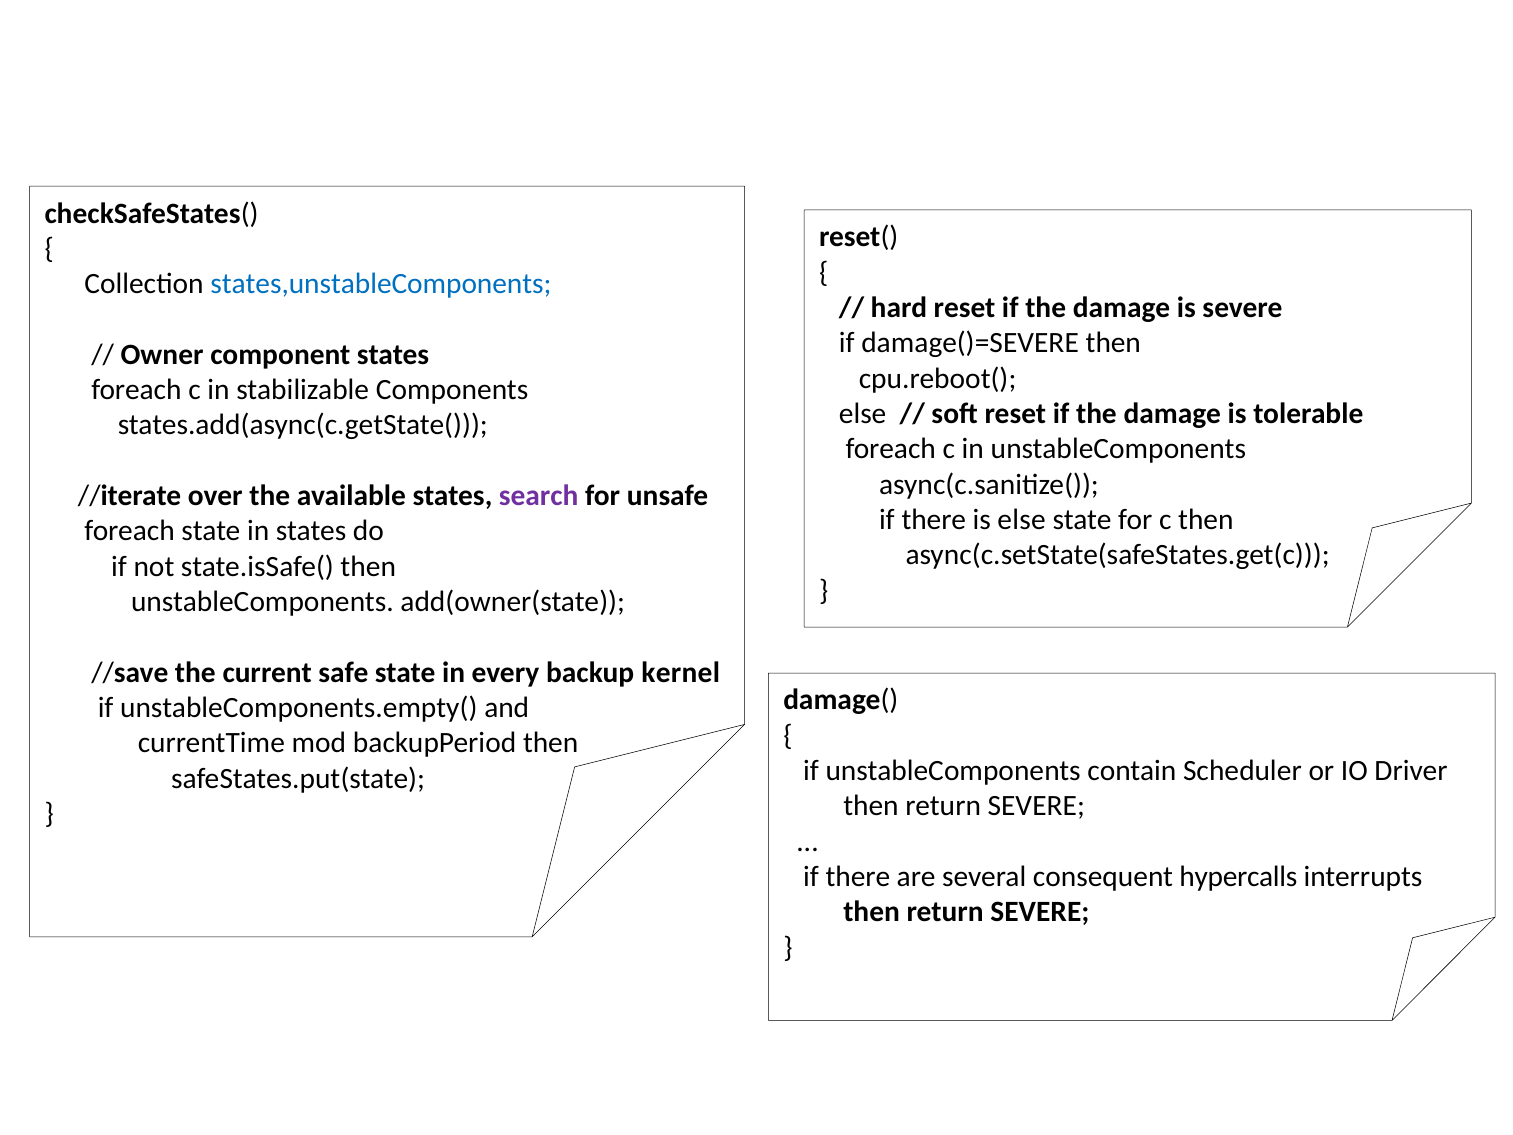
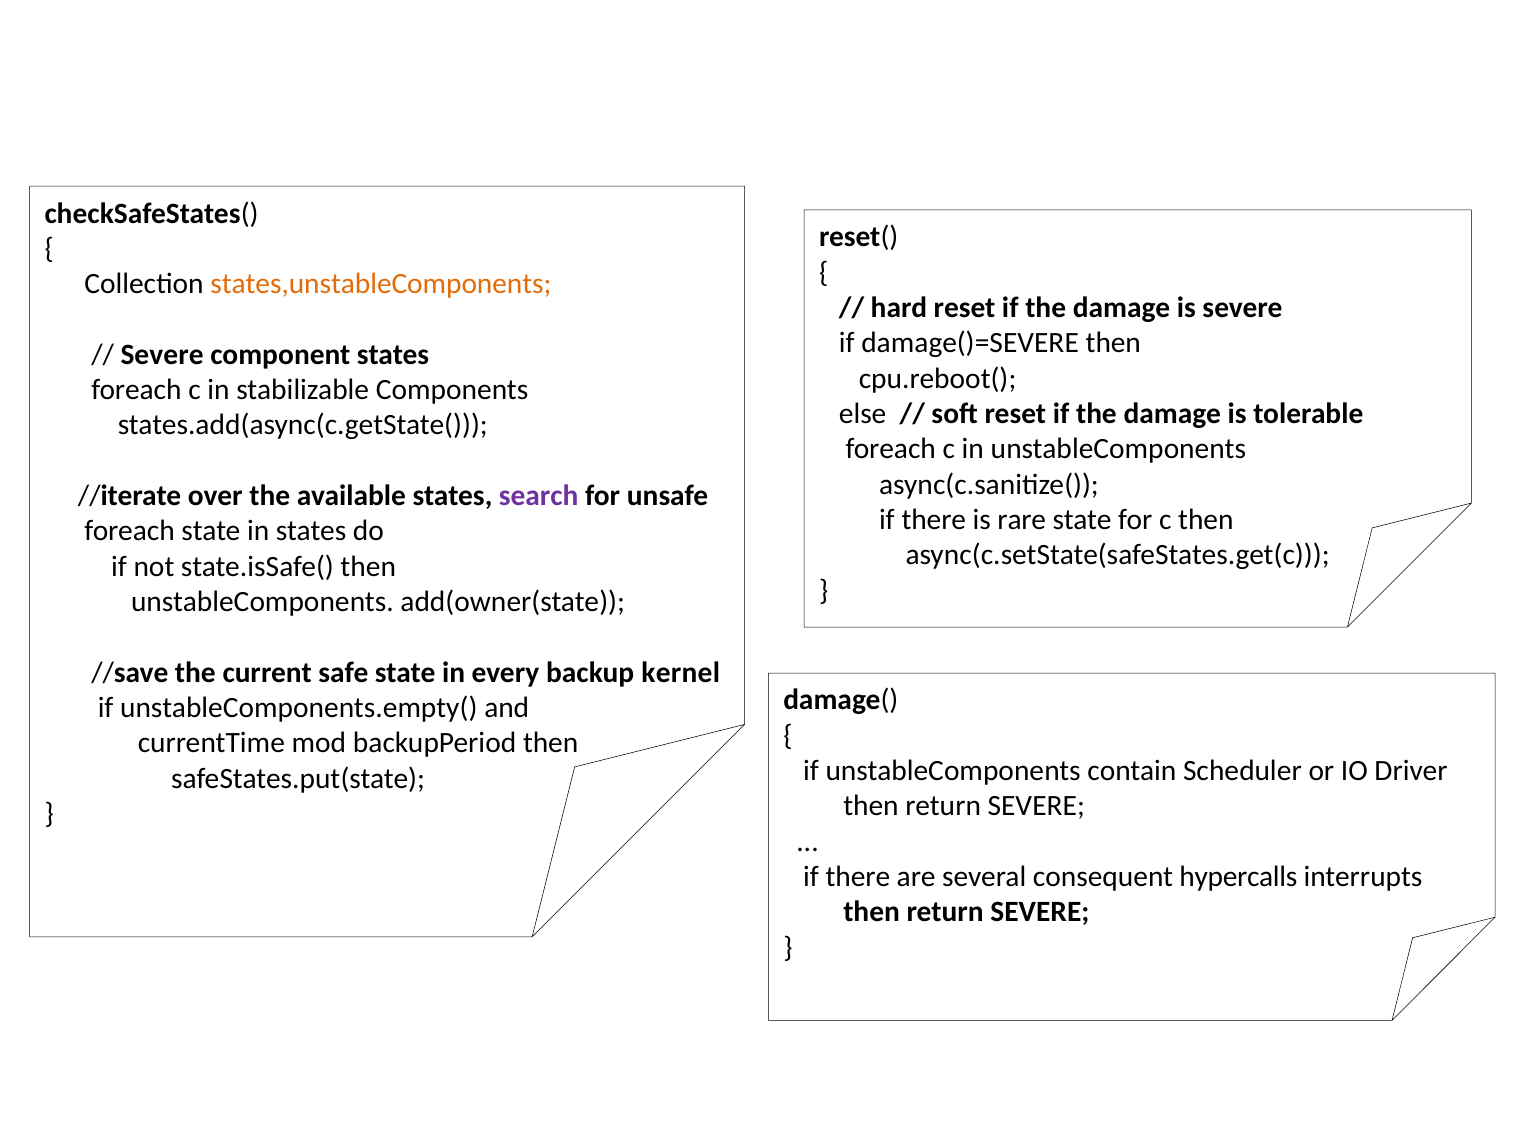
states,unstableComponents colour: blue -> orange (381, 284)
Owner: Owner -> Severe (162, 355)
is else: else -> rare (1022, 520)
